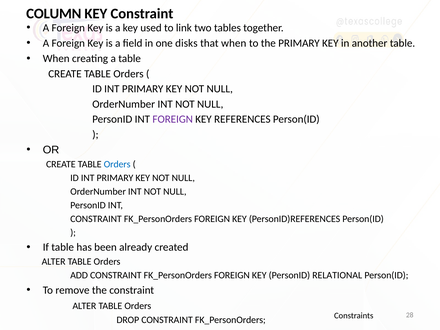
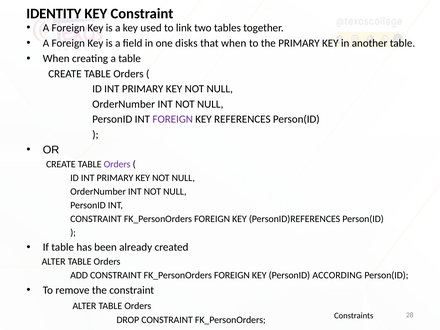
COLUMN: COLUMN -> IDENTITY (54, 14)
Orders colour: blue -> purple (117, 164)
RELATIONAL: RELATIONAL -> ACCORDING (337, 275)
